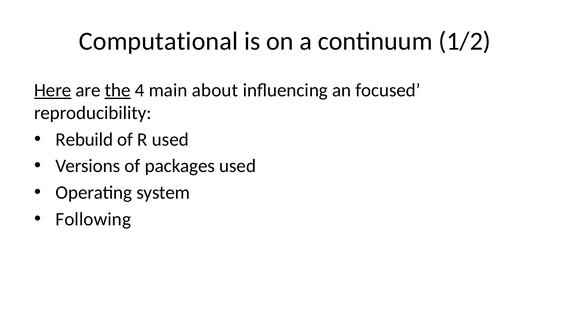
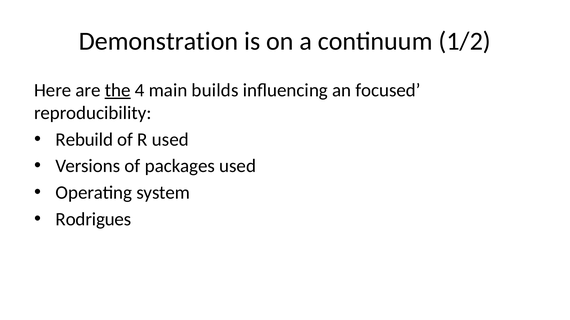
Computational: Computational -> Demonstration (159, 41)
Here underline: present -> none (53, 90)
about: about -> builds (215, 90)
Following: Following -> Rodrigues (93, 220)
